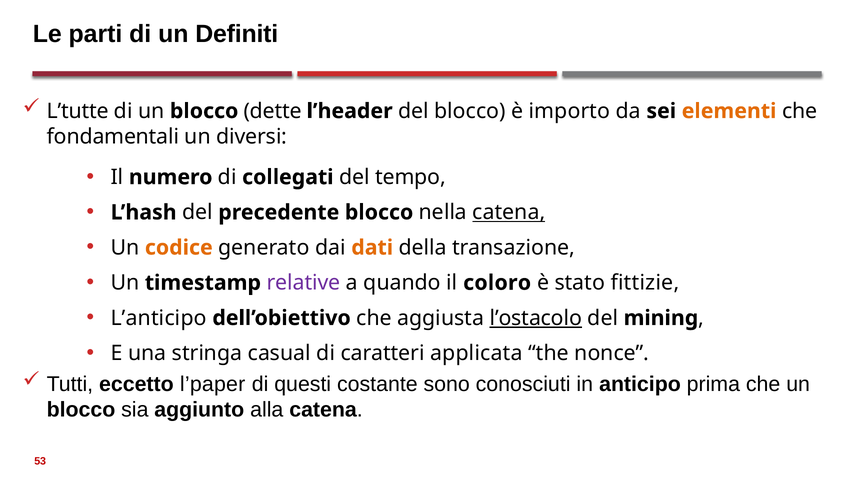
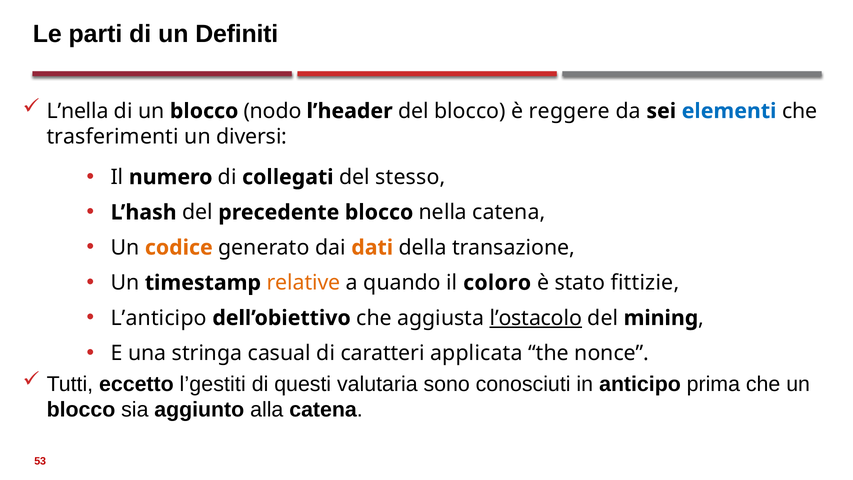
L’tutte: L’tutte -> L’nella (78, 111)
dette: dette -> nodo (273, 111)
importo: importo -> reggere (569, 111)
elementi colour: orange -> blue (729, 111)
fondamentali: fondamentali -> trasferimenti (113, 137)
tempo: tempo -> stesso (410, 177)
catena underline: present -> none (509, 212)
relative colour: purple -> orange (303, 283)
l’paper: l’paper -> l’gestiti (213, 384)
costante: costante -> valutaria (377, 384)
